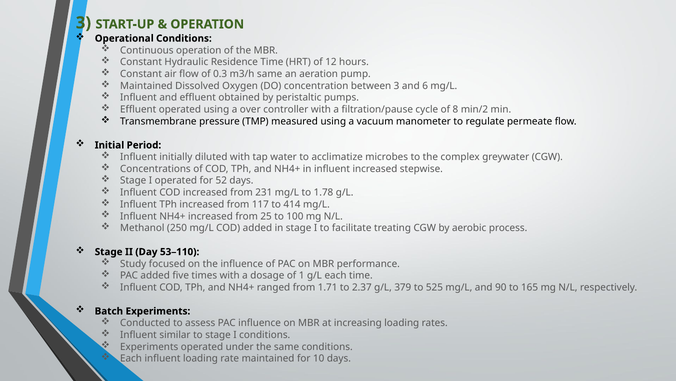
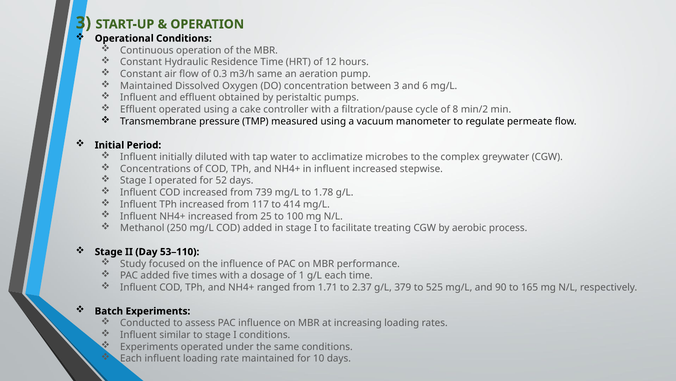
over: over -> cake (250, 109)
231: 231 -> 739 (264, 192)
